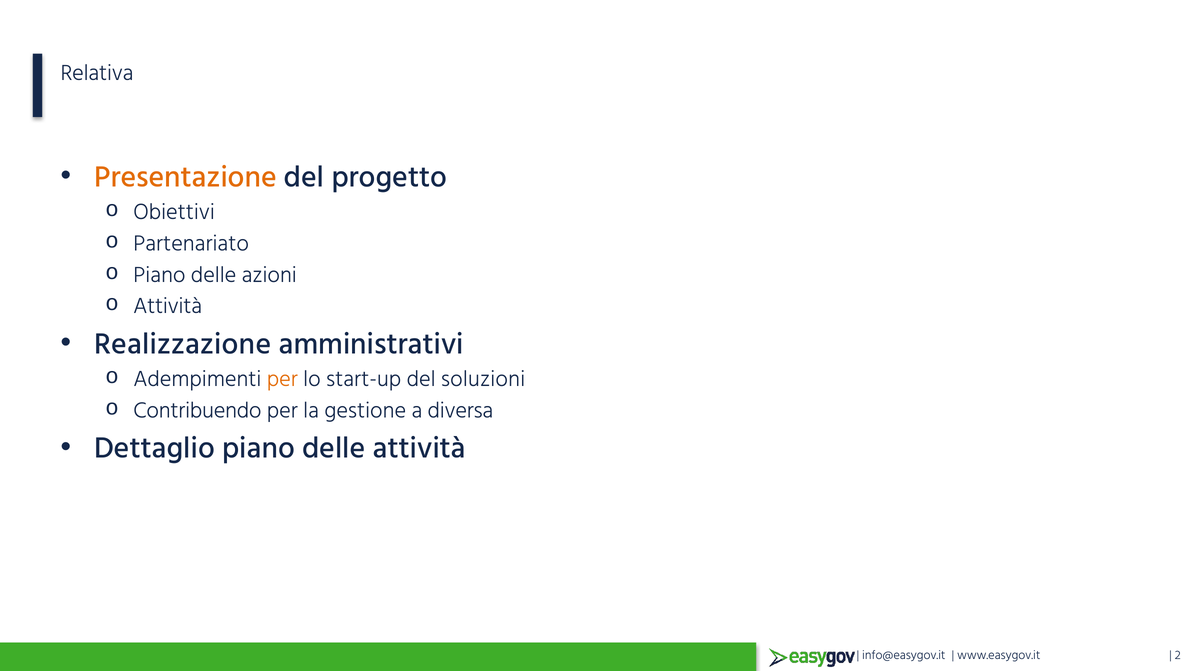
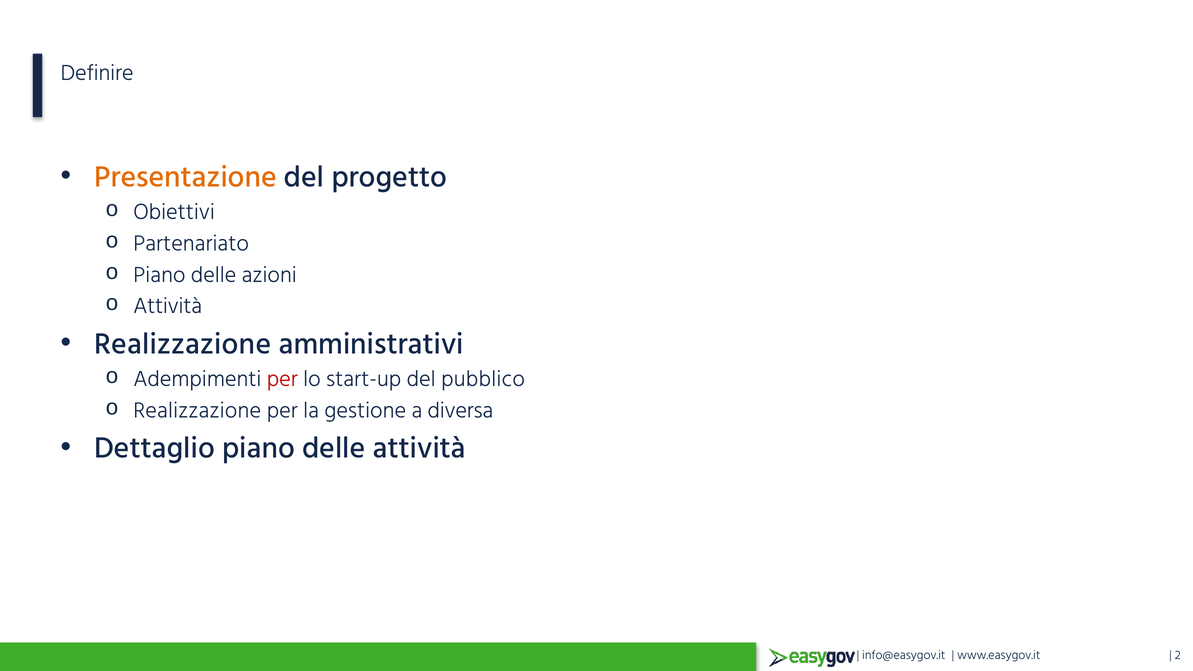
Relativa: Relativa -> Definire (97, 73)
per colour: orange -> red (282, 379)
soluzioni: soluzioni -> pubblico (483, 379)
Contribuendo: Contribuendo -> Realizzazione (197, 410)
